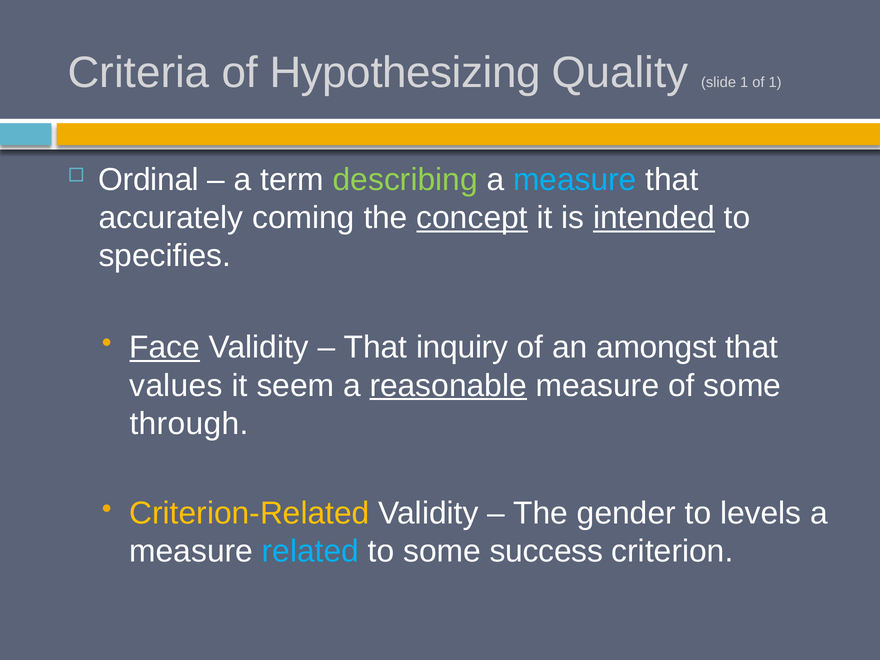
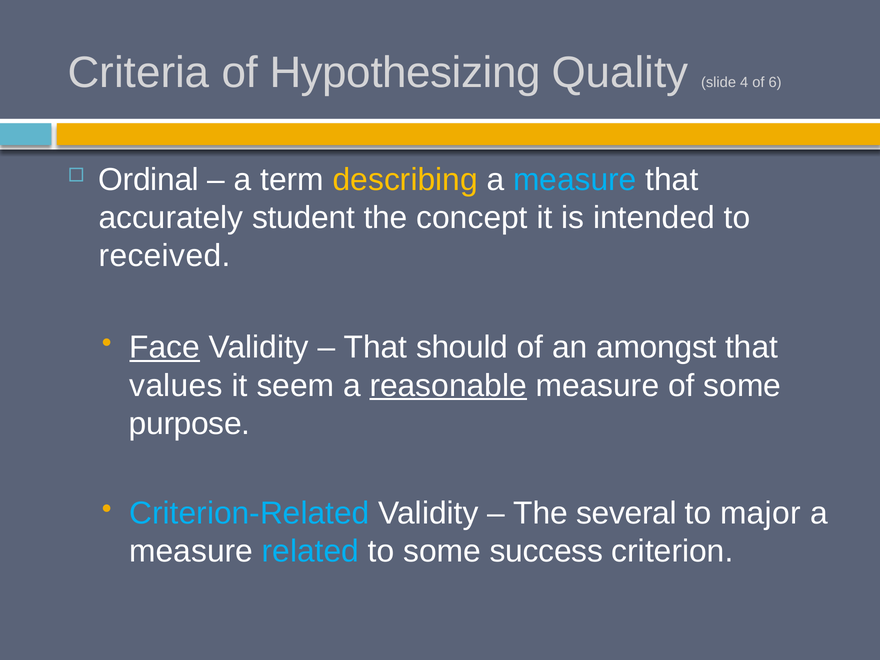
slide 1: 1 -> 4 (744, 82)
of 1: 1 -> 6 (775, 82)
describing colour: light green -> yellow (405, 180)
coming: coming -> student (304, 218)
concept underline: present -> none (472, 218)
intended underline: present -> none (654, 218)
specifies: specifies -> received (165, 256)
inquiry: inquiry -> should (462, 347)
through: through -> purpose (190, 424)
Criterion-Related colour: yellow -> light blue (249, 513)
gender: gender -> several (627, 513)
levels: levels -> major (760, 513)
